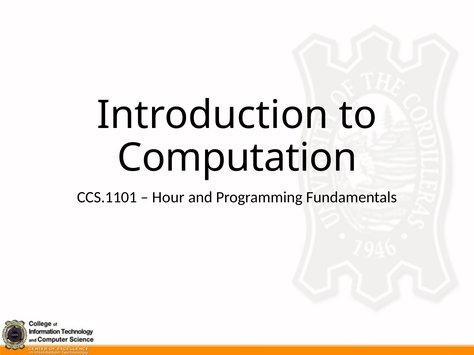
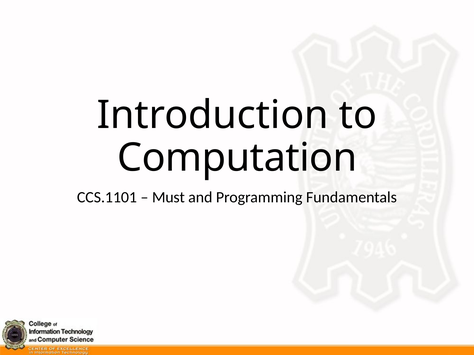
Hour: Hour -> Must (168, 198)
